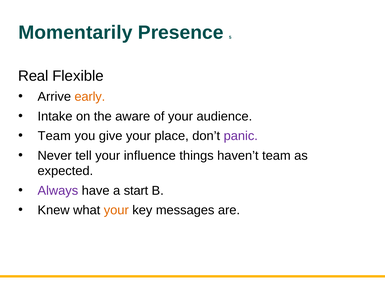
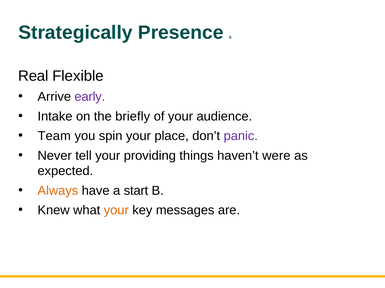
Momentarily: Momentarily -> Strategically (75, 33)
early colour: orange -> purple (90, 97)
aware: aware -> briefly (133, 117)
give: give -> spin (111, 136)
influence: influence -> providing (150, 156)
haven’t team: team -> were (276, 156)
Always colour: purple -> orange (58, 191)
